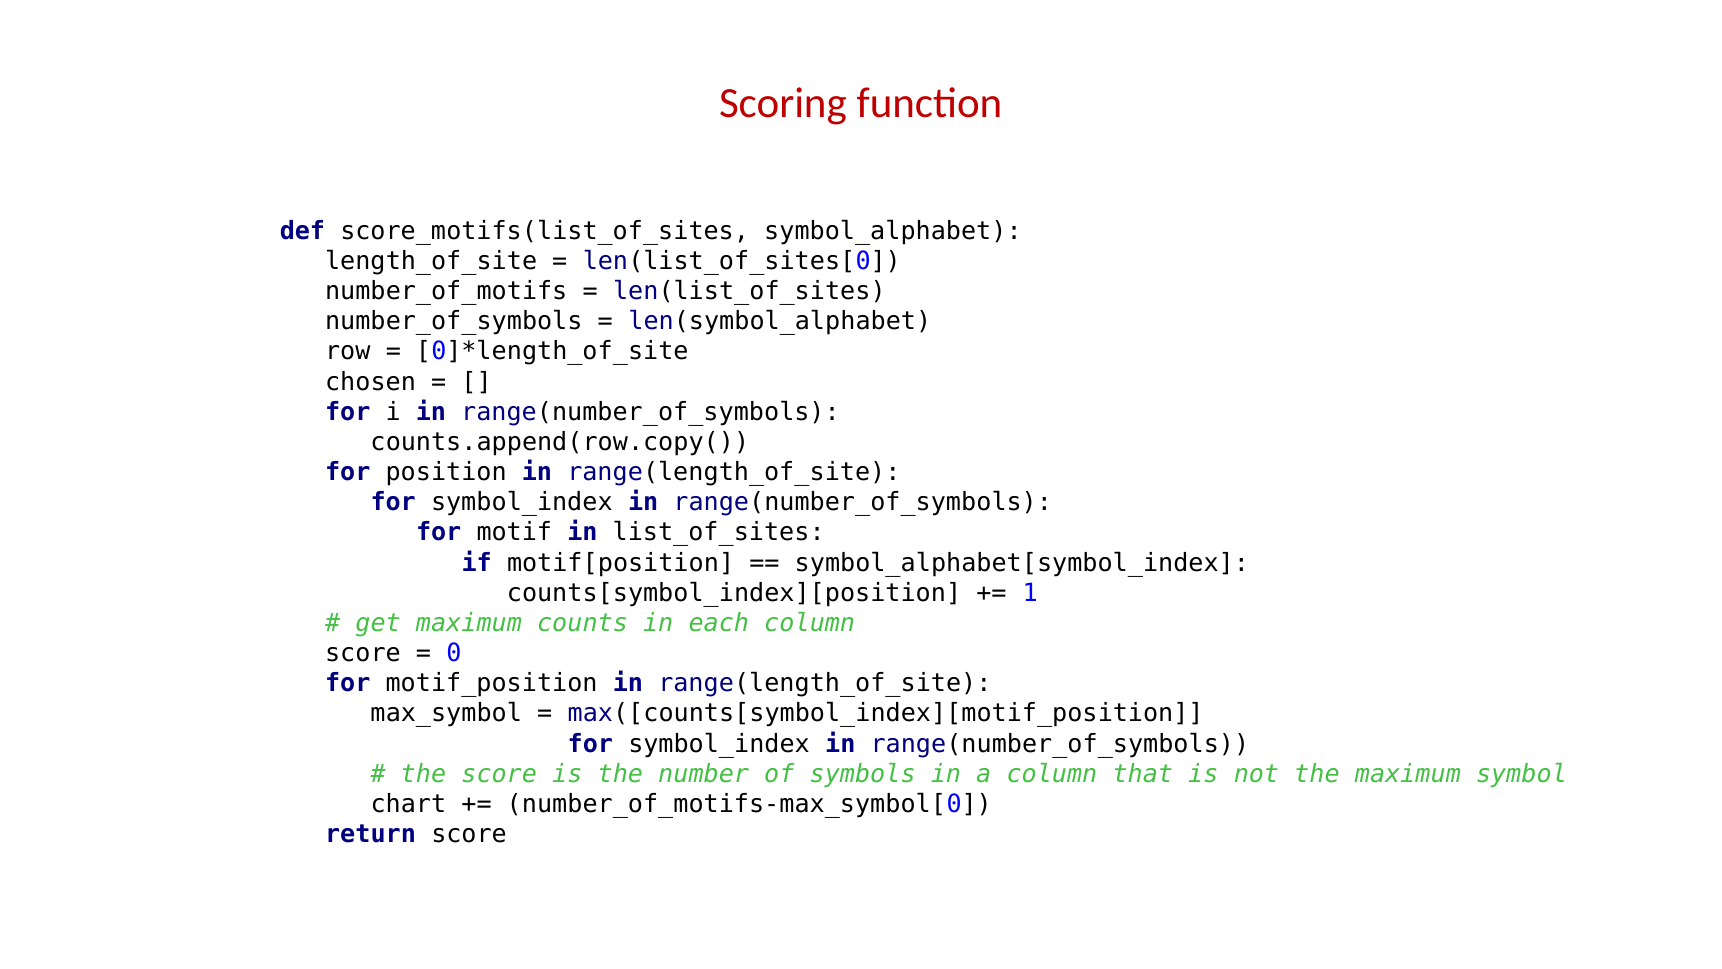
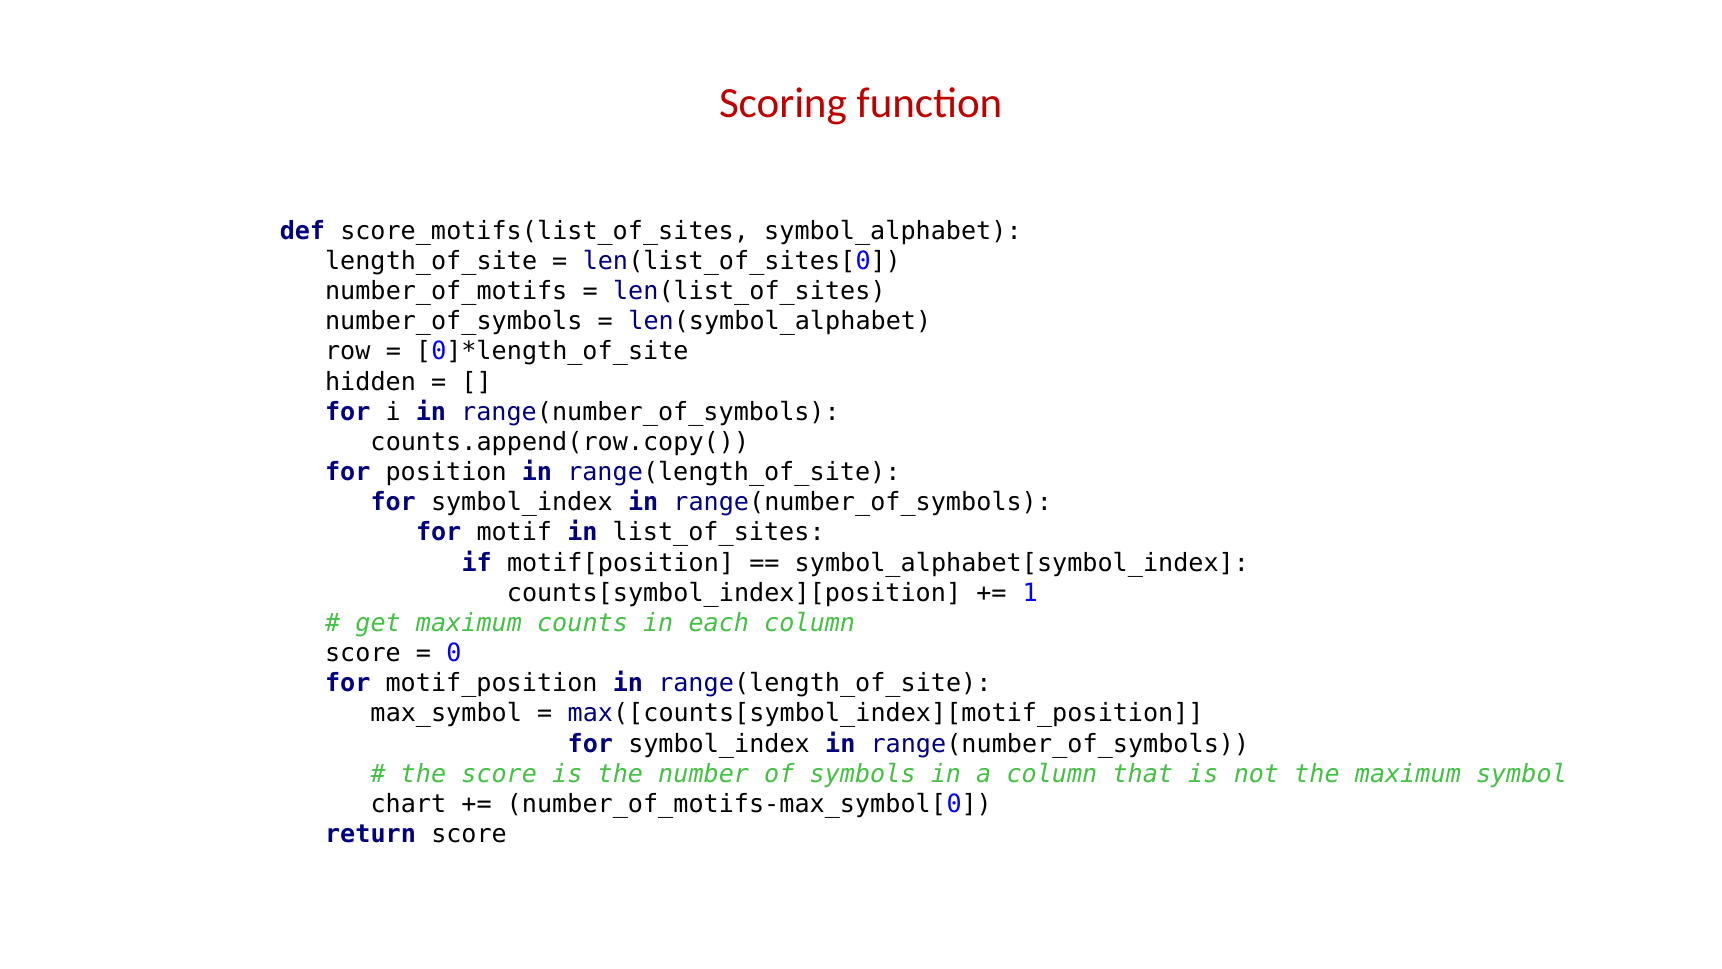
chosen: chosen -> hidden (371, 382)
